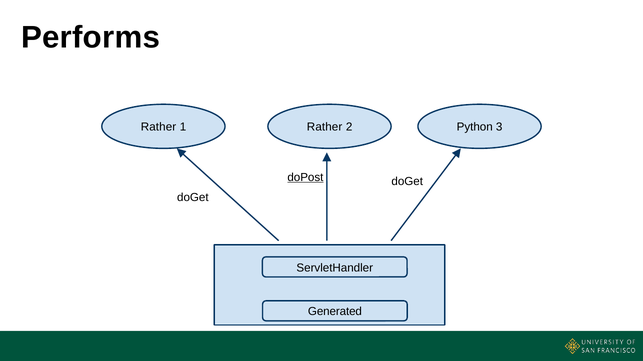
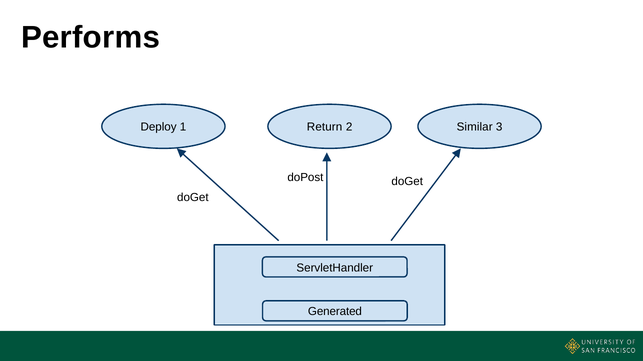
Rather: Rather -> Deploy (159, 127)
1 Rather: Rather -> Return (325, 127)
Python: Python -> Similar (475, 127)
doPost underline: present -> none (305, 178)
